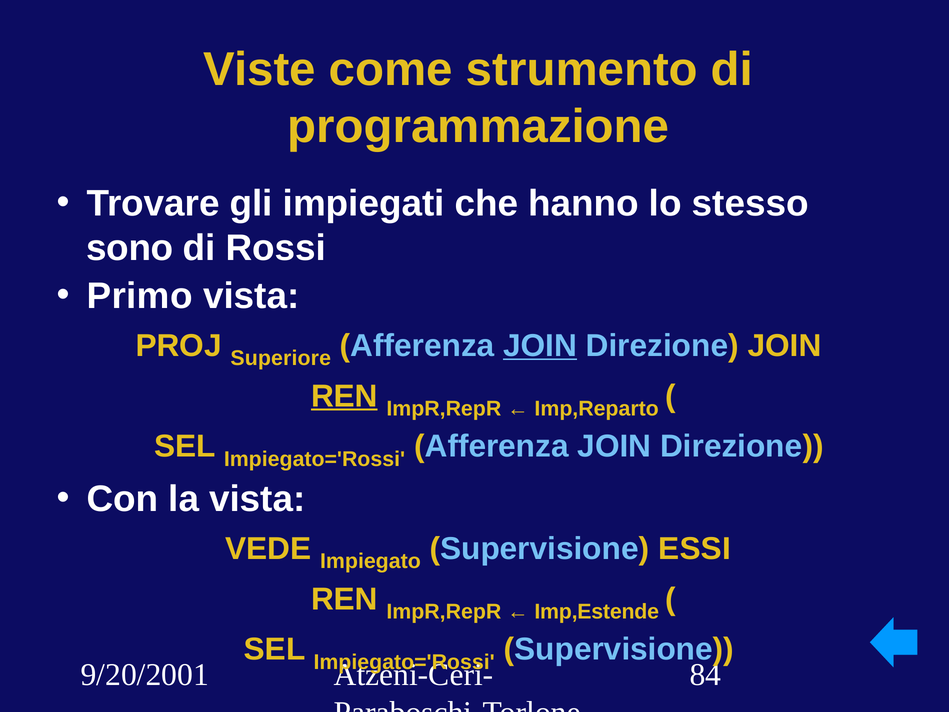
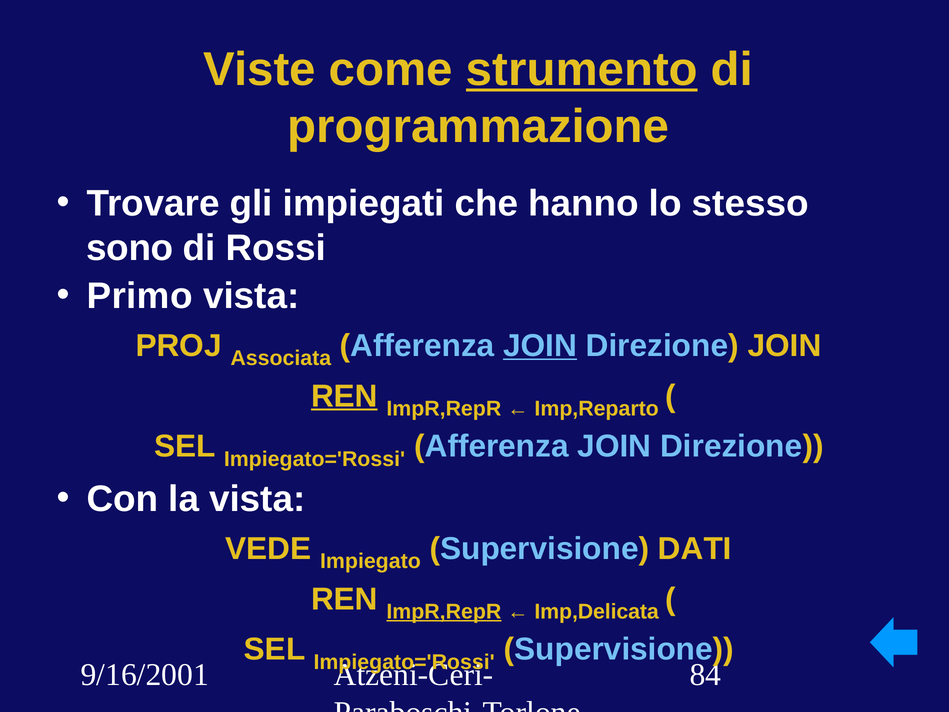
strumento underline: none -> present (582, 70)
Superiore: Superiore -> Associata (281, 358)
Supervisione ESSI: ESSI -> DATI (695, 548)
ImpR,RepR underline: none -> present (444, 611)
Imp,Estende: Imp,Estende -> Imp,Delicata (597, 611)
9/20/2001: 9/20/2001 -> 9/16/2001 (145, 674)
